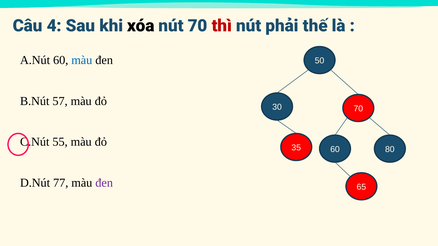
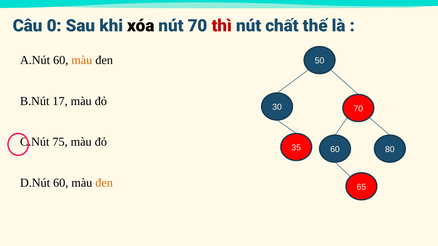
4: 4 -> 0 (54, 26)
phải: phải -> chất (282, 26)
màu colour: blue -> orange (82, 60)
57: 57 -> 17 (60, 101)
55: 55 -> 75 (60, 142)
77: 77 -> 60 (61, 183)
đen colour: purple -> orange (104, 183)
